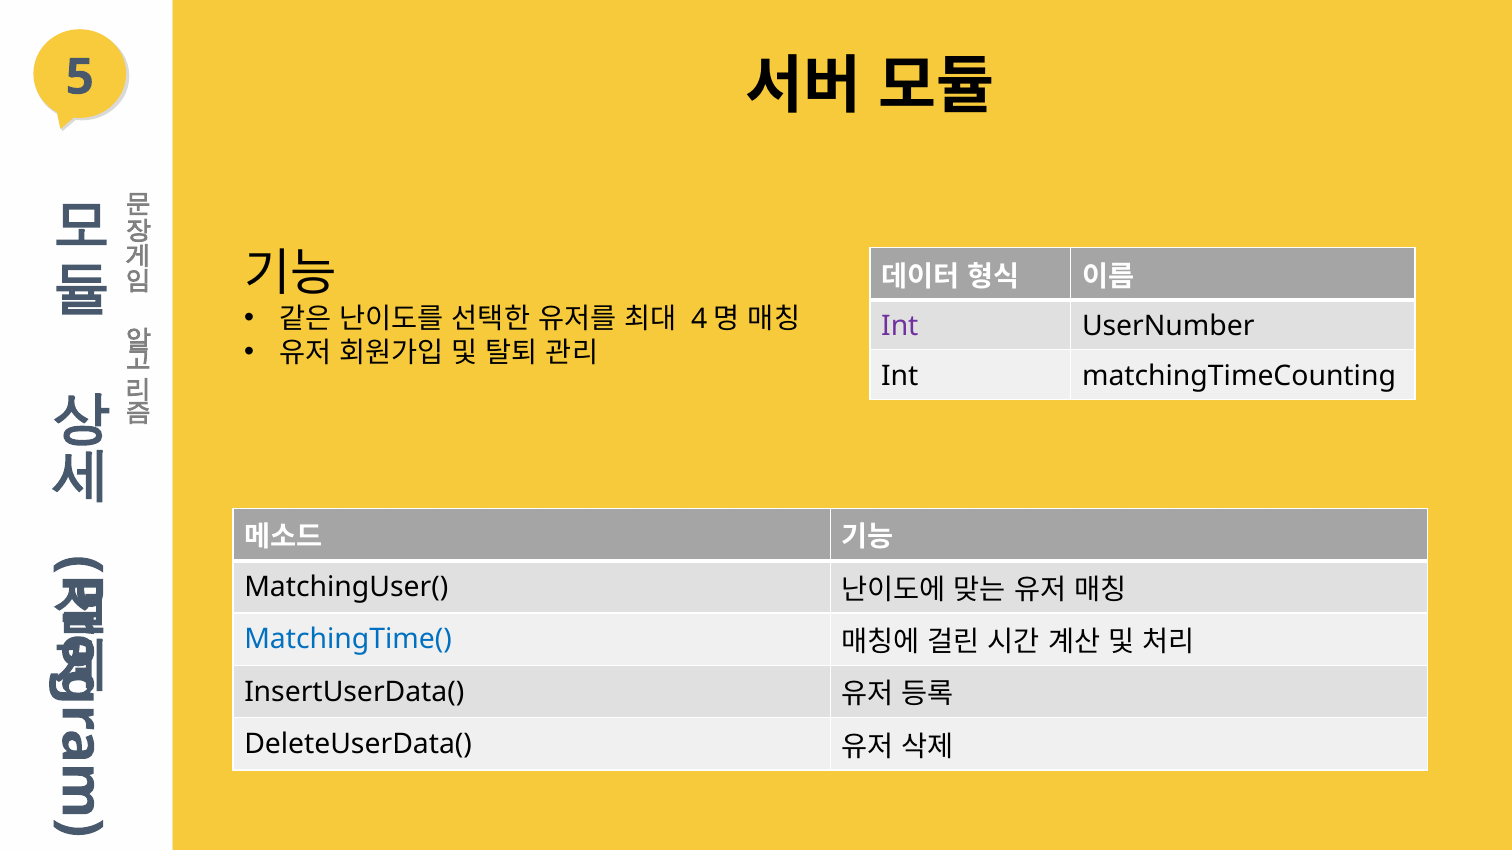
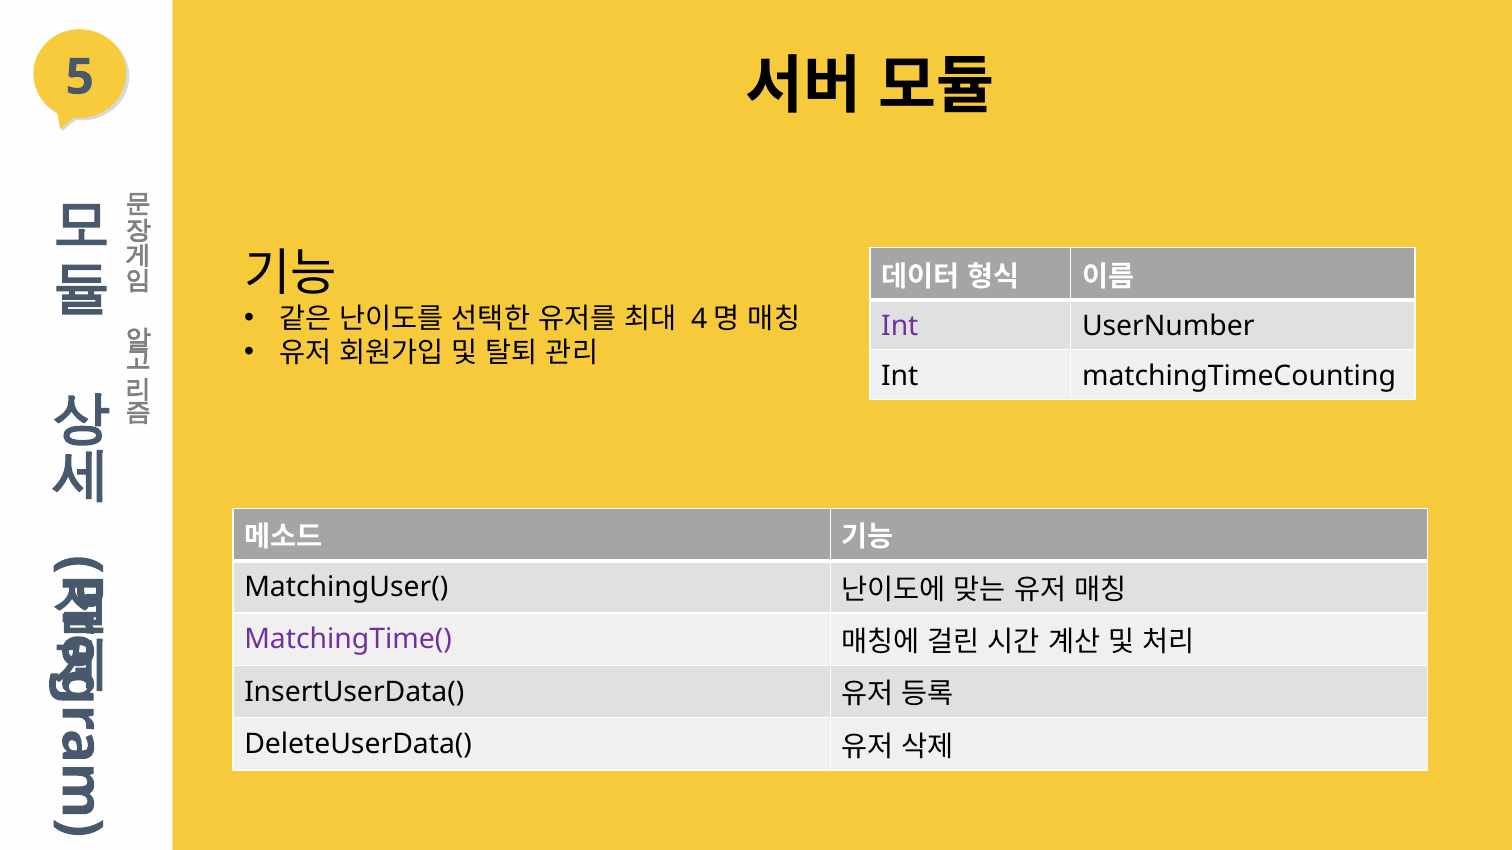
MatchingTime( colour: blue -> purple (348, 640)
